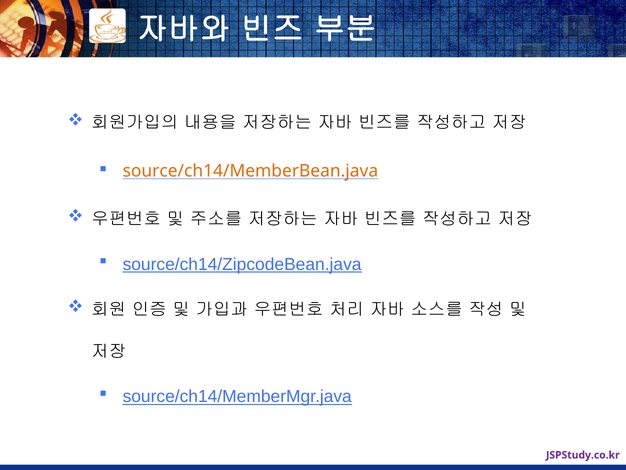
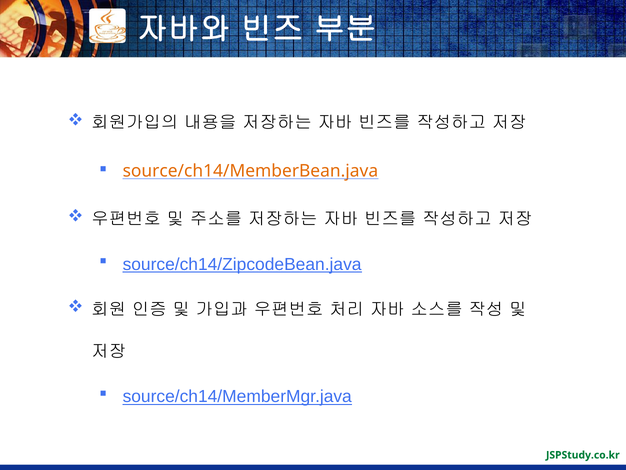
JSPStudy.co.kr colour: purple -> green (583, 455)
